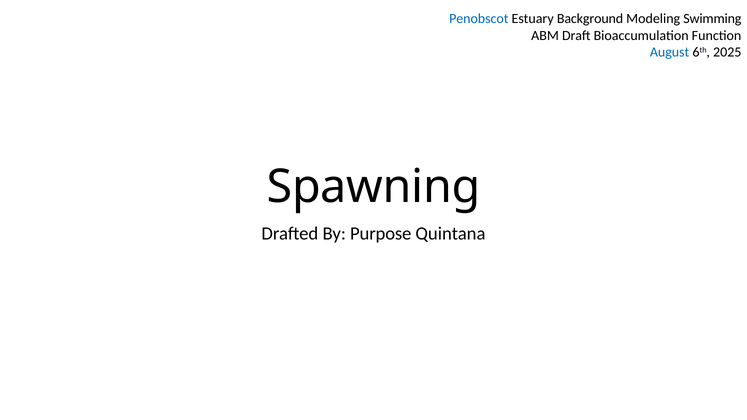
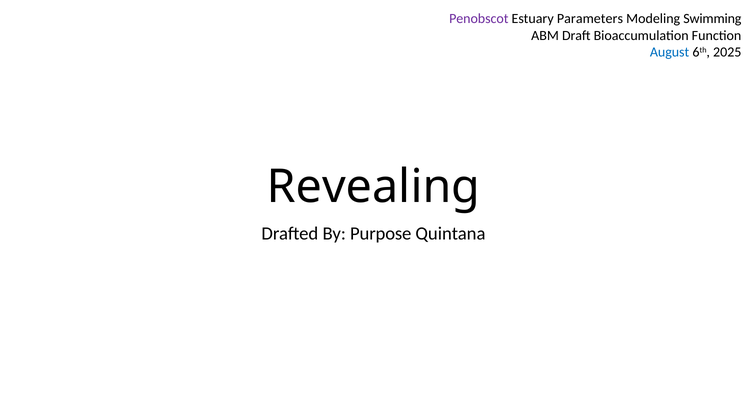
Penobscot colour: blue -> purple (479, 19)
Background: Background -> Parameters (590, 19)
Spawning: Spawning -> Revealing (373, 187)
